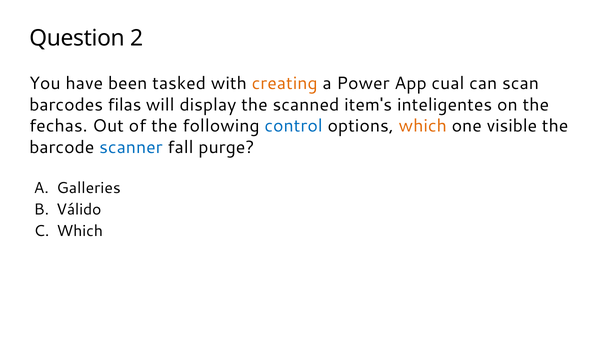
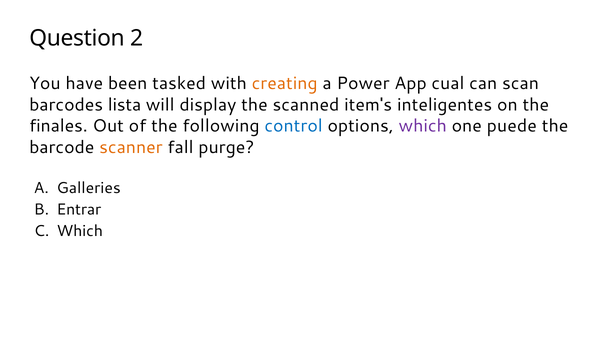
filas: filas -> lista (125, 105)
fechas: fechas -> finales (58, 126)
which colour: orange -> purple (423, 126)
visible: visible -> puede (512, 126)
scanner colour: blue -> orange (131, 147)
Válido: Válido -> Entrar (79, 209)
